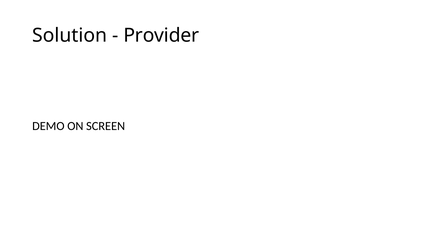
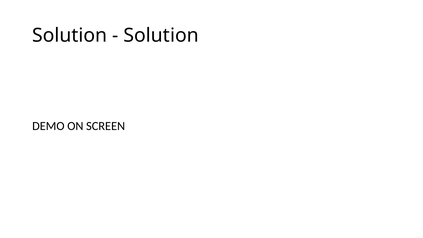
Provider: Provider -> Solution (161, 36)
